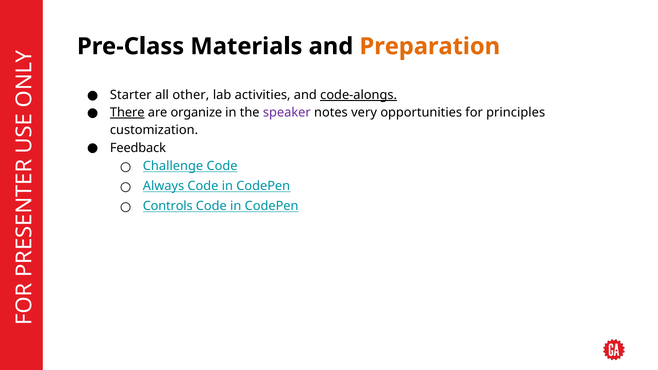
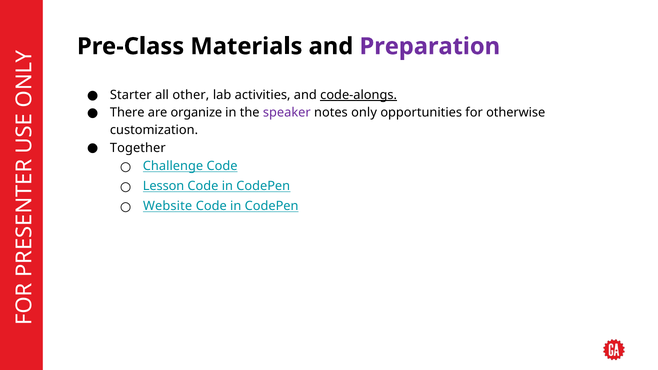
Preparation colour: orange -> purple (430, 46)
There underline: present -> none (127, 113)
very: very -> only (364, 113)
principles: principles -> otherwise (516, 113)
Feedback: Feedback -> Together (138, 148)
Always: Always -> Lesson (164, 186)
Controls: Controls -> Website (168, 206)
